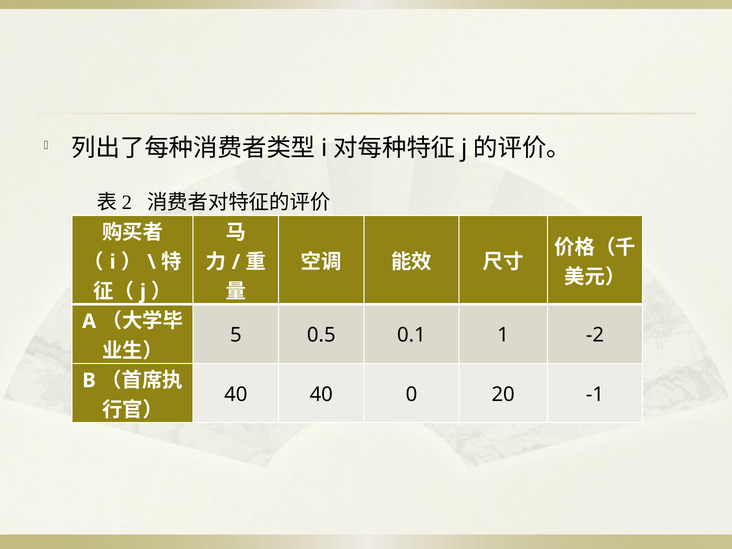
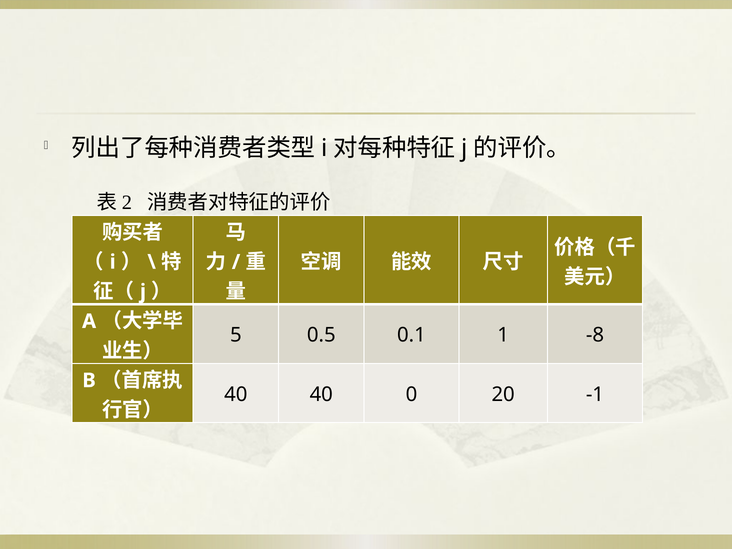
-2: -2 -> -8 (595, 335)
